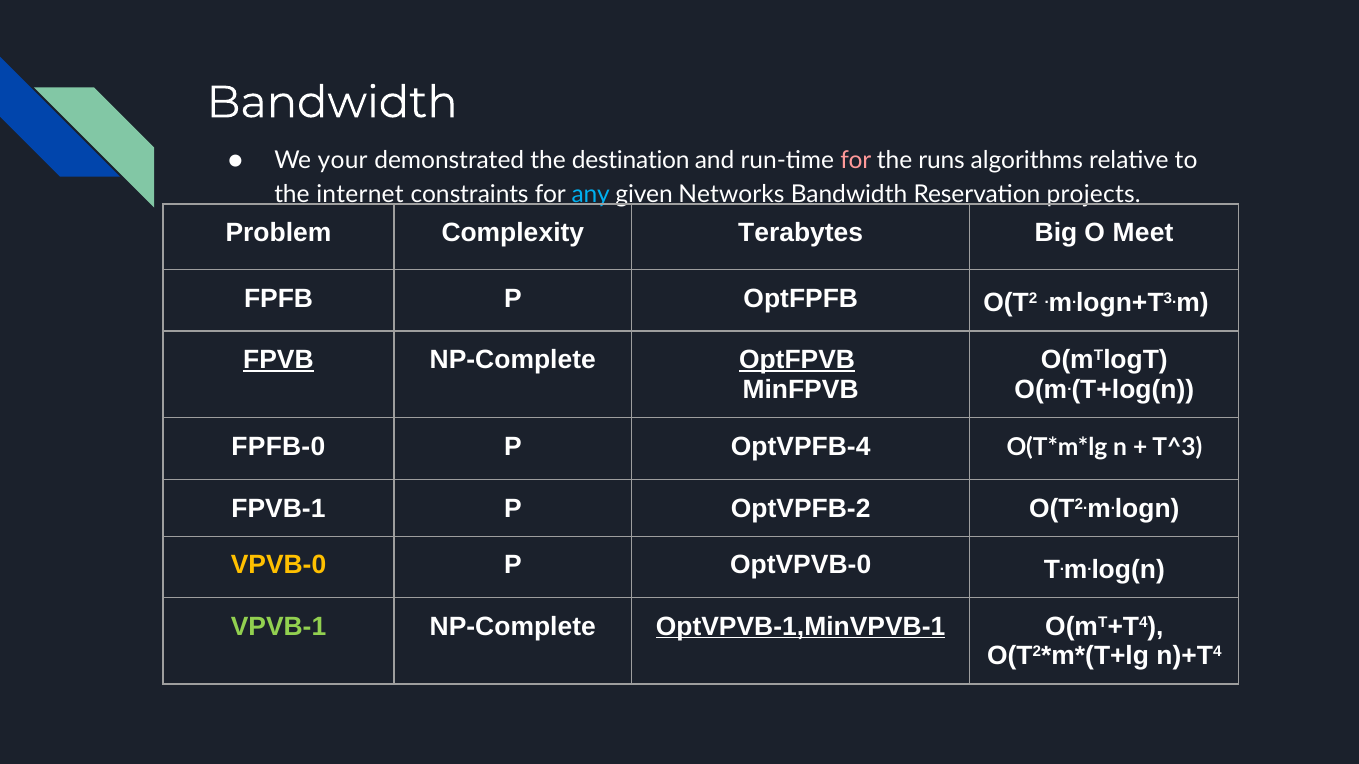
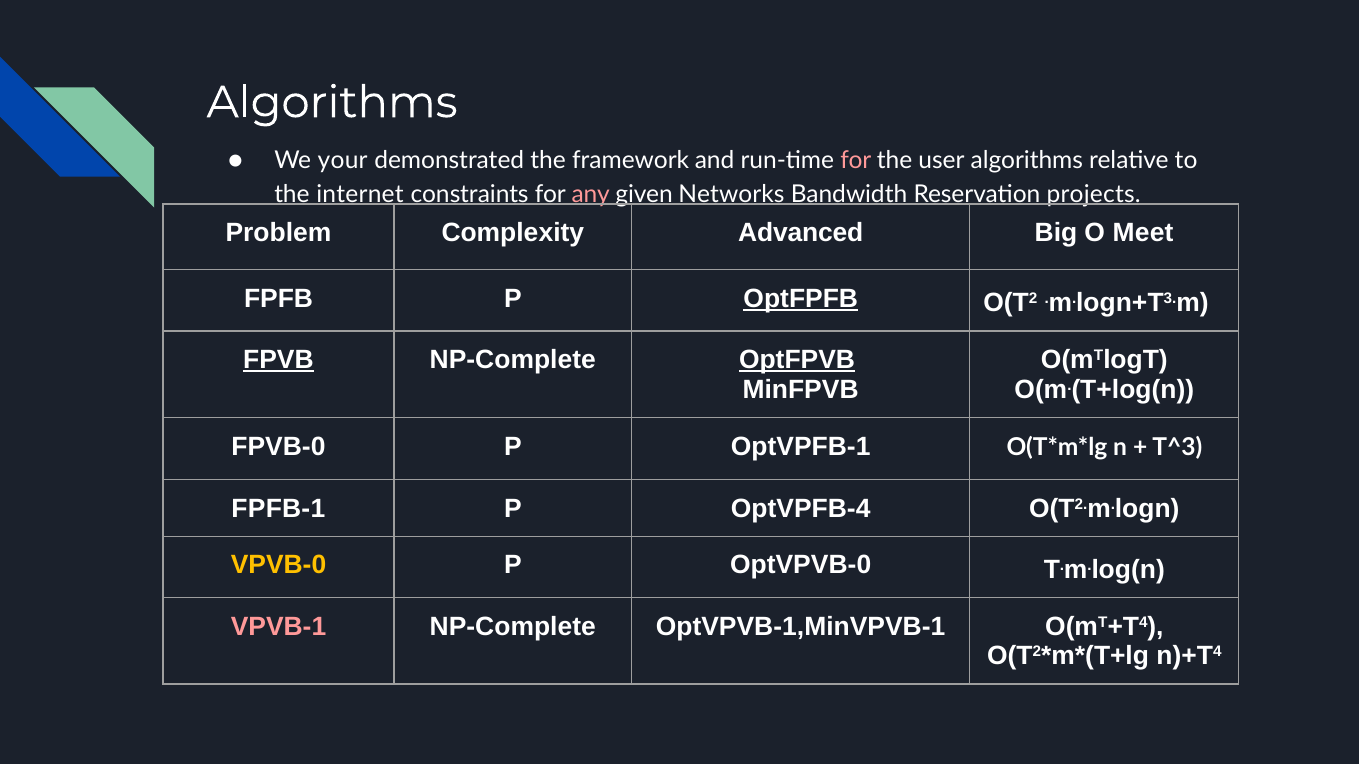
Bandwidth: Bandwidth -> Algorithms (332, 102)
destination: destination -> framework (631, 161)
runs: runs -> user (941, 161)
any colour: light blue -> pink (591, 195)
Terabytes: Terabytes -> Advanced (801, 233)
OptFPFB underline: none -> present (801, 299)
FPFB-0: FPFB-0 -> FPVB-0 (278, 447)
OptVPFB-4: OptVPFB-4 -> OptVPFB-1 (801, 447)
FPVB-1: FPVB-1 -> FPFB-1 (278, 509)
OptVPFB-2: OptVPFB-2 -> OptVPFB-4 (801, 509)
VPVB-1 colour: light green -> pink (279, 627)
OptVPVB-1,MinVPVB-1 underline: present -> none (801, 627)
